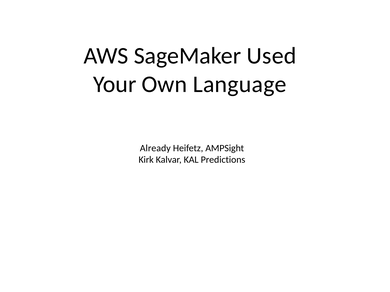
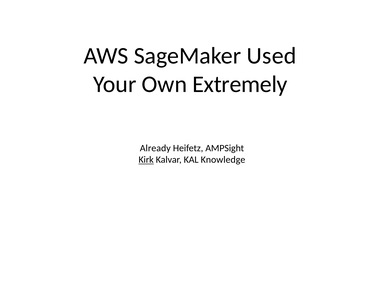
Language: Language -> Extremely (240, 84)
Kirk underline: none -> present (146, 160)
Predictions: Predictions -> Knowledge (223, 160)
